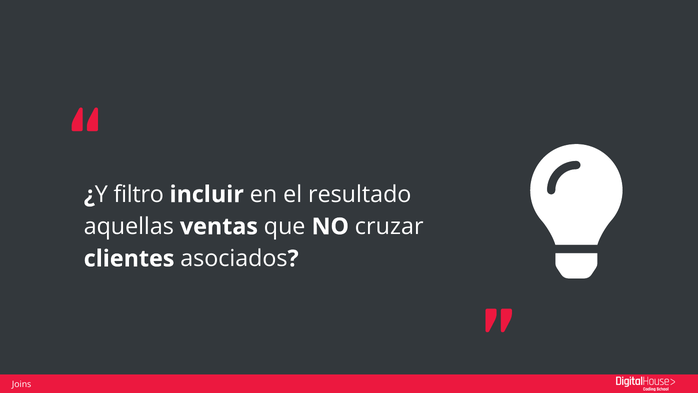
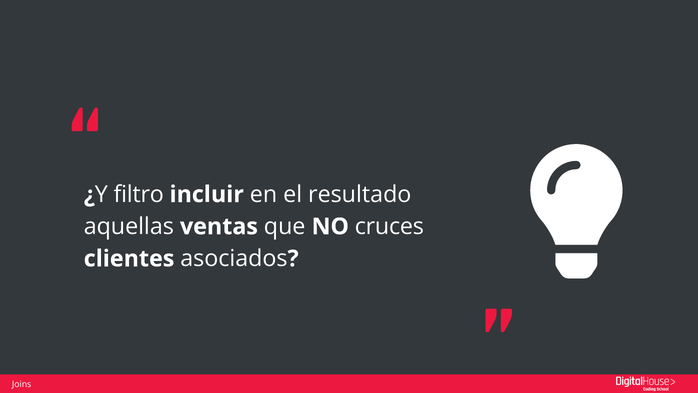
cruzar: cruzar -> cruces (389, 226)
